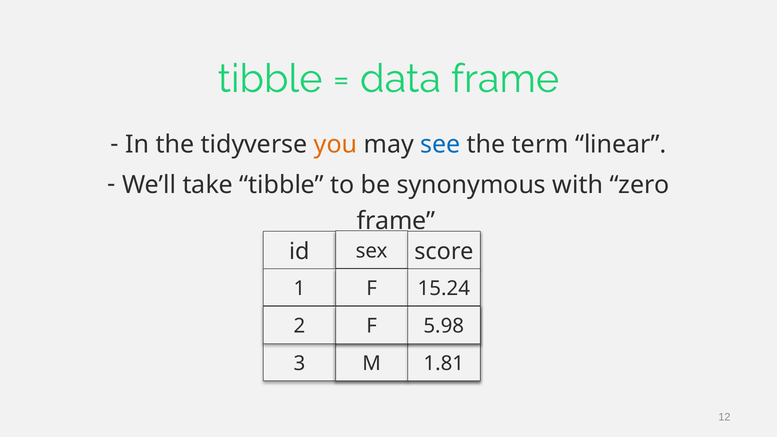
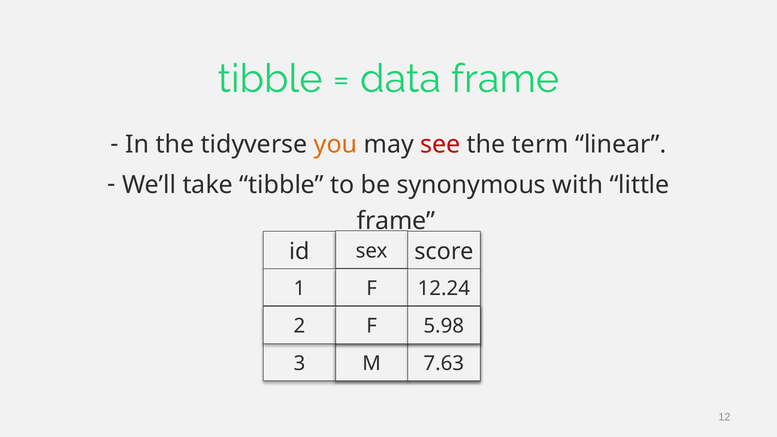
see colour: blue -> red (440, 145)
zero: zero -> little (639, 185)
15.24: 15.24 -> 12.24 (444, 289)
1.81: 1.81 -> 7.63 (444, 364)
